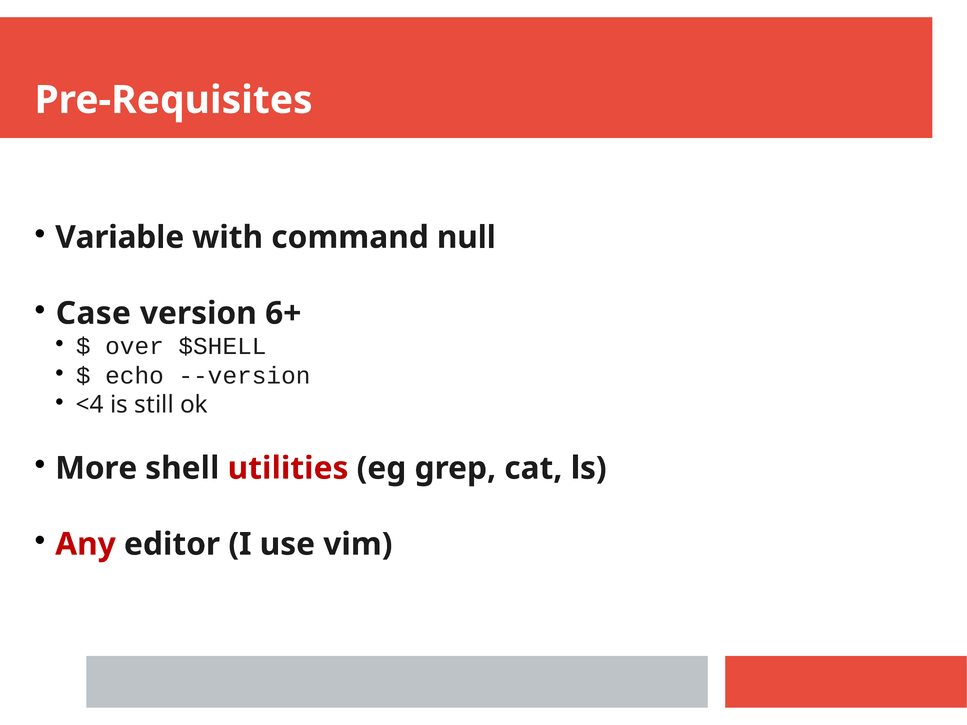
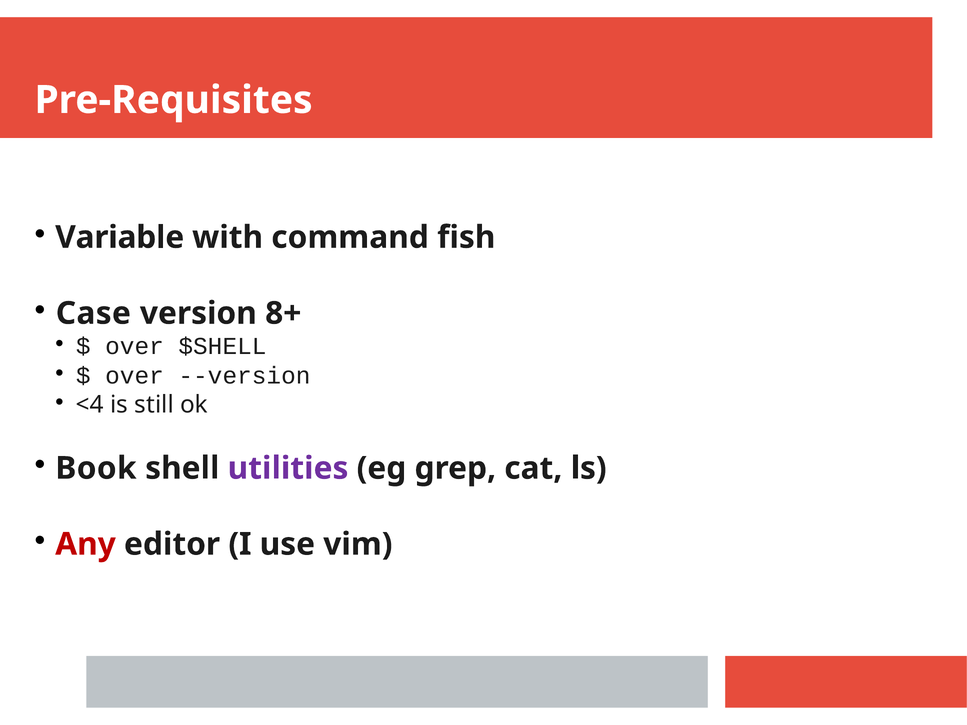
null: null -> fish (466, 237)
6+: 6+ -> 8+ (283, 313)
echo: echo -> over (135, 376)
More: More -> Book (96, 468)
utilities colour: red -> purple (288, 468)
